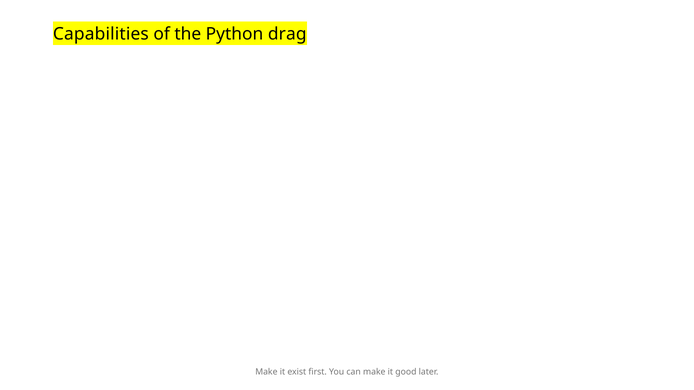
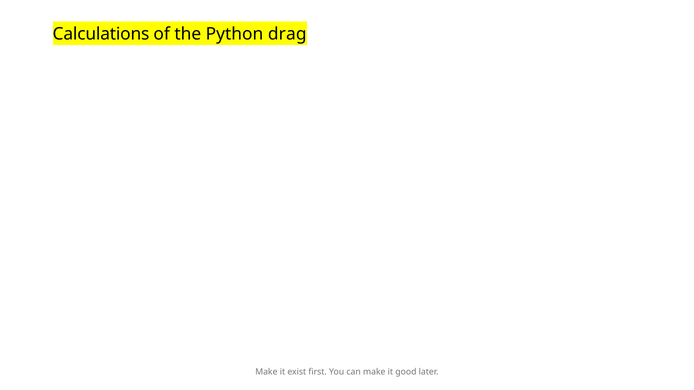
Capabilities: Capabilities -> Calculations (101, 34)
